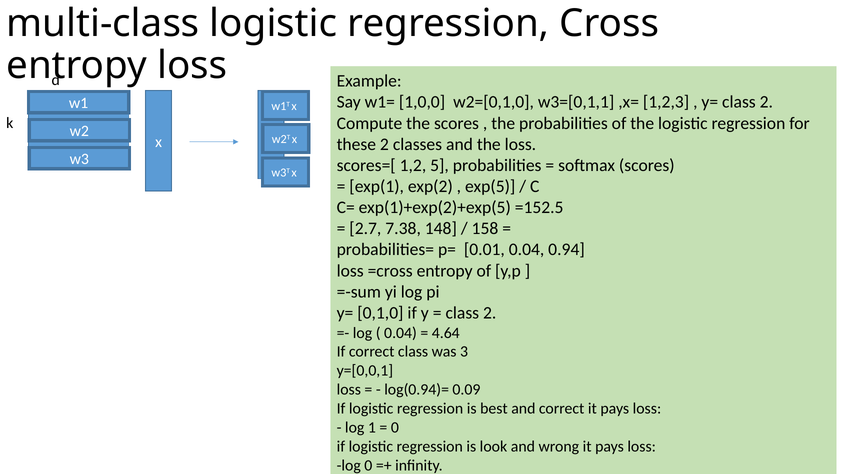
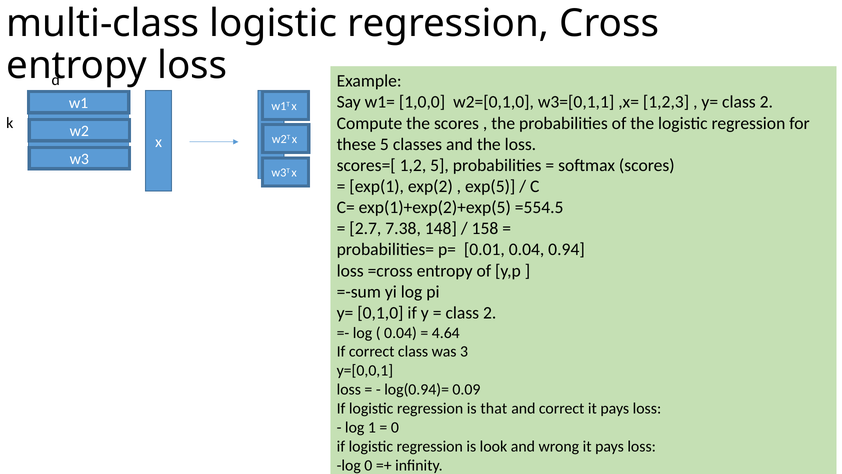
these 2: 2 -> 5 (384, 144)
=152.5: =152.5 -> =554.5 (539, 207)
best: best -> that (494, 408)
